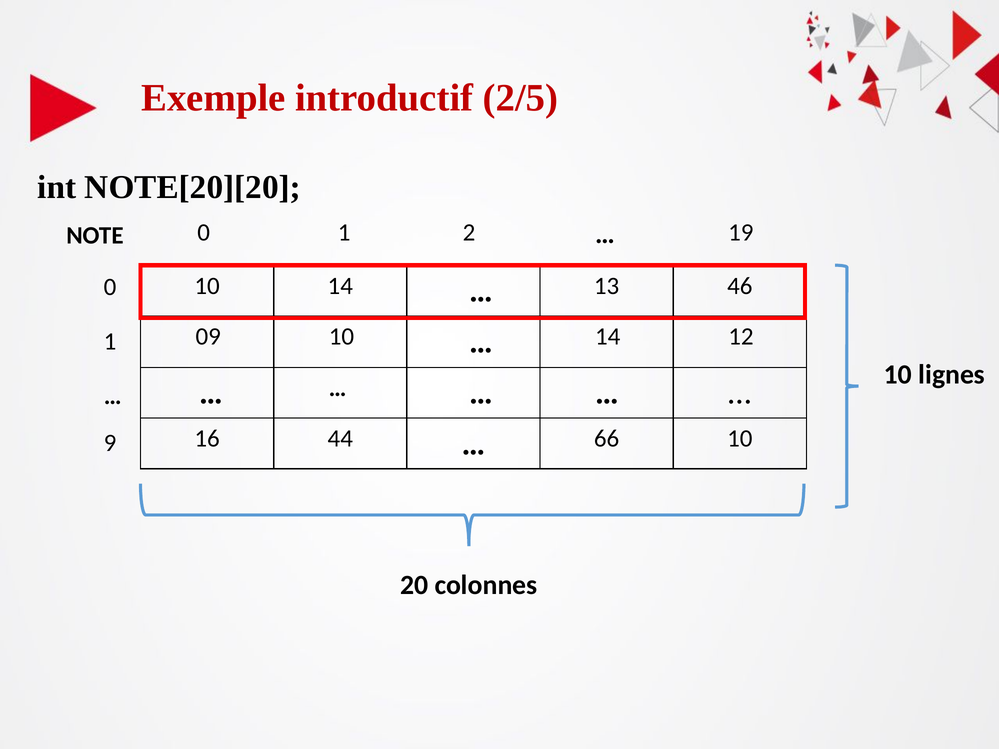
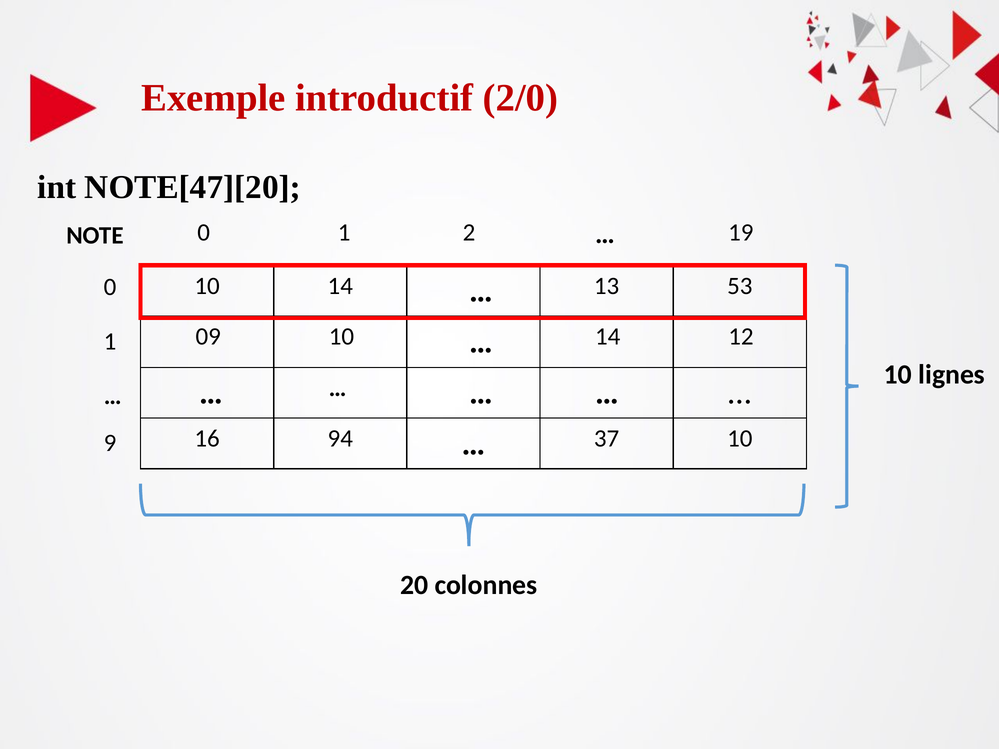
2/5: 2/5 -> 2/0 (520, 98)
NOTE[20][20: NOTE[20][20 -> NOTE[47][20 (193, 187)
46: 46 -> 53 (740, 286)
44: 44 -> 94 (340, 439)
66: 66 -> 37 (607, 439)
